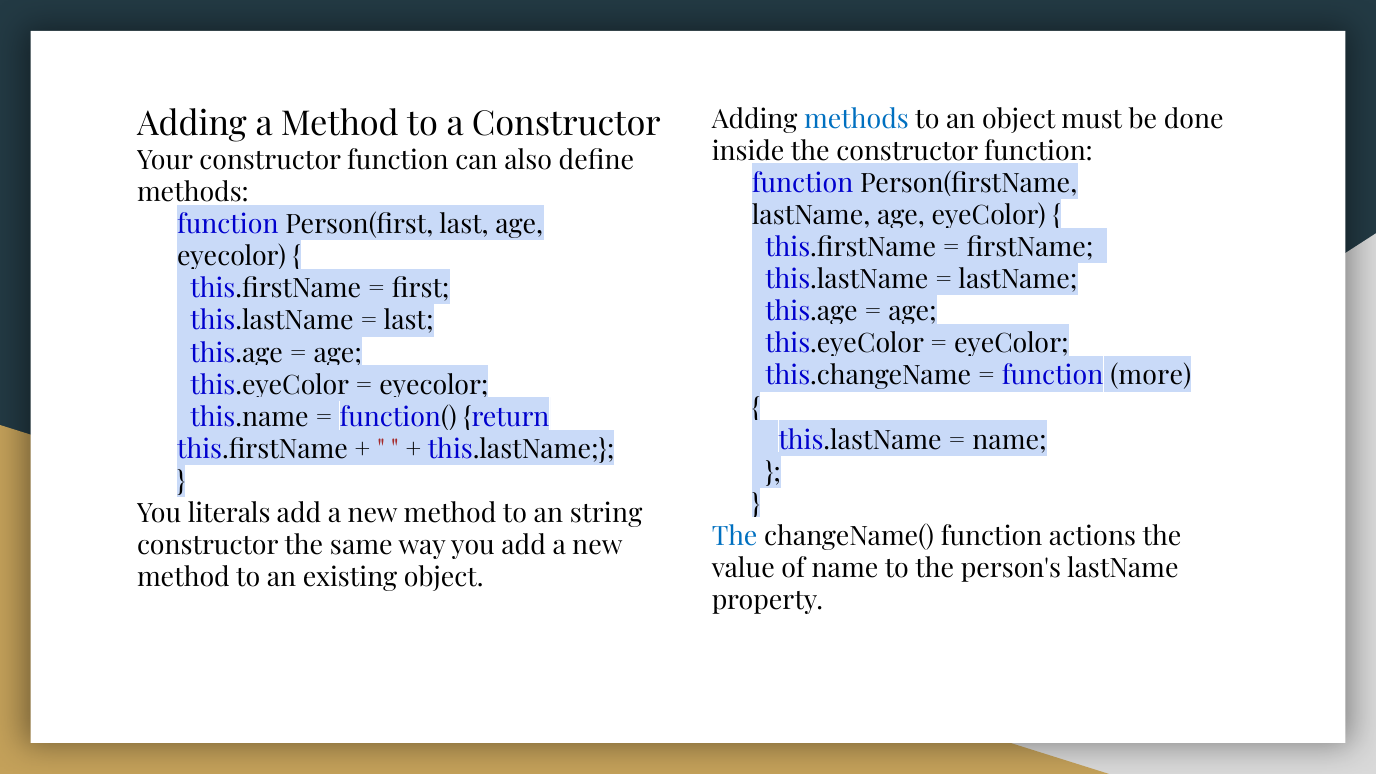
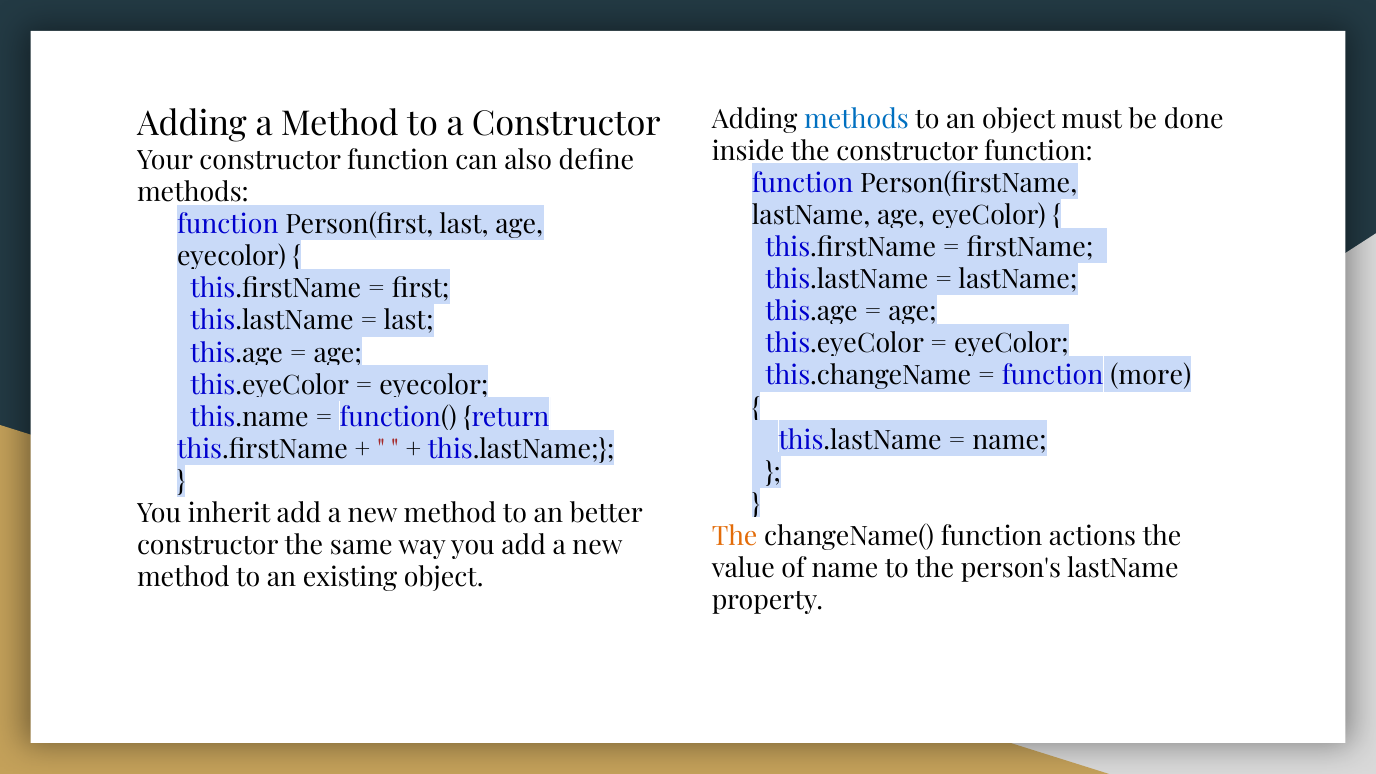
literals: literals -> inherit (229, 514)
string: string -> better (606, 514)
The colour: blue -> orange (735, 537)
